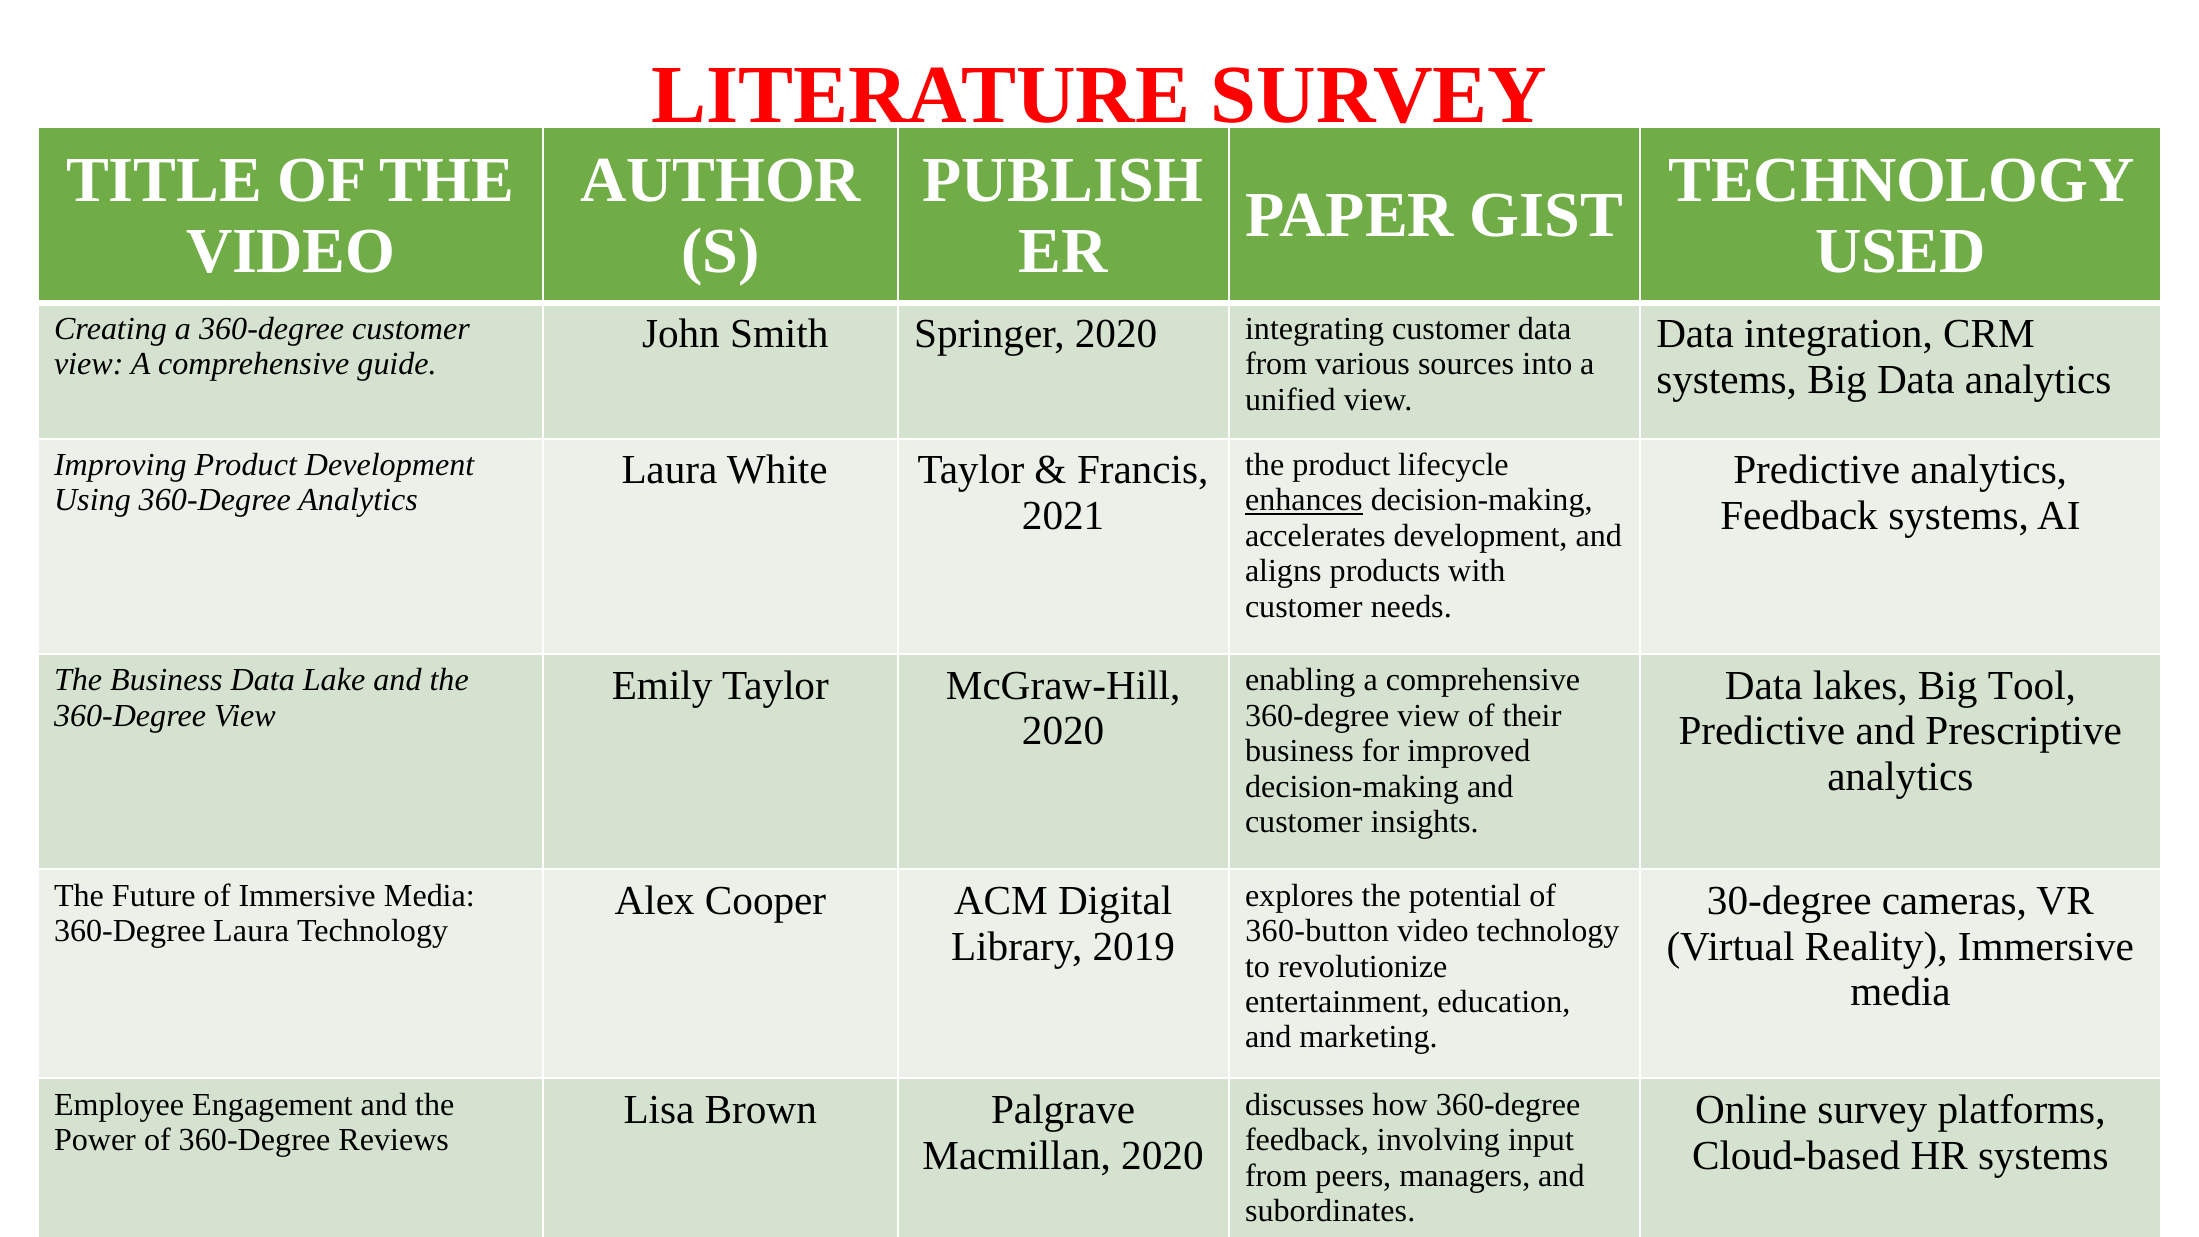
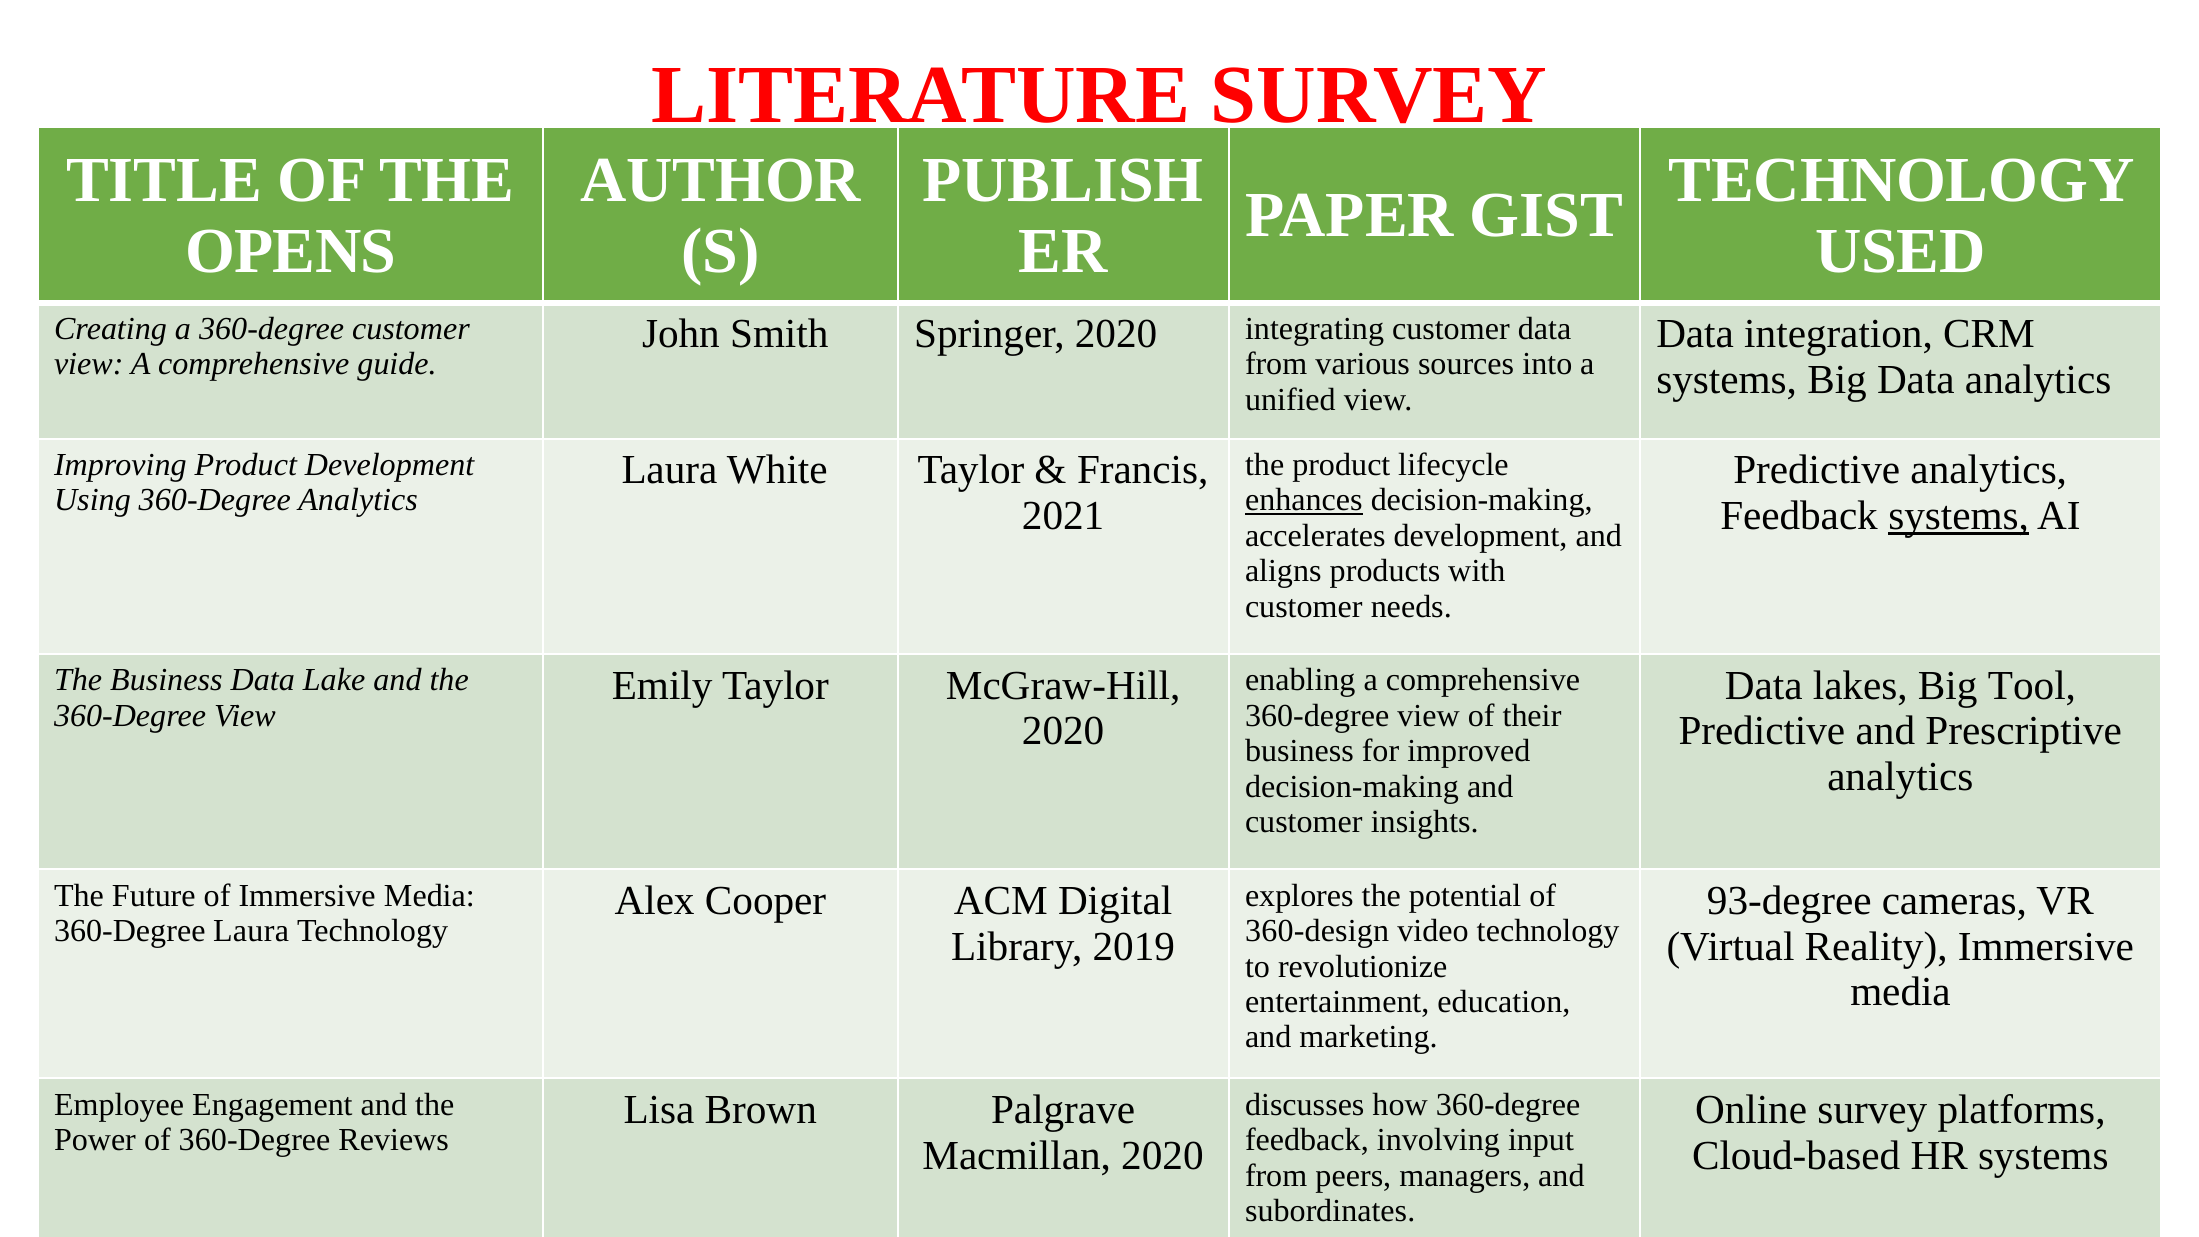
VIDEO: VIDEO -> OPENS (291, 251)
systems underline: none -> present (1959, 516)
30-degree: 30-degree -> 93-degree (1789, 901)
360-button: 360-button -> 360-design (1317, 931)
